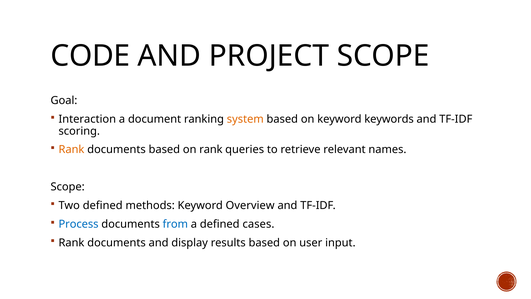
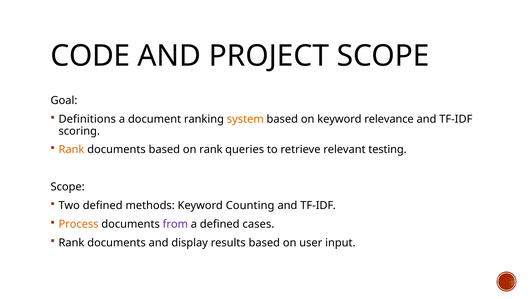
Interaction: Interaction -> Definitions (87, 119)
keywords: keywords -> relevance (389, 119)
names: names -> testing (387, 149)
Overview: Overview -> Counting (250, 205)
Process colour: blue -> orange (79, 224)
from colour: blue -> purple (175, 224)
